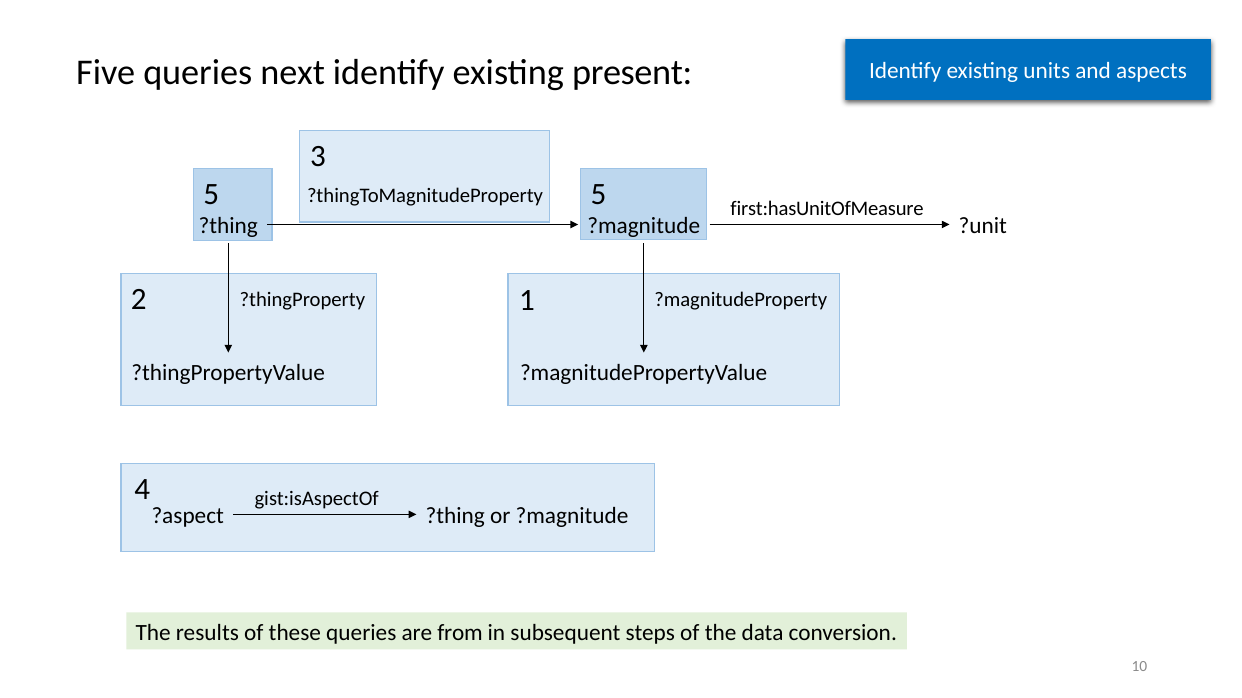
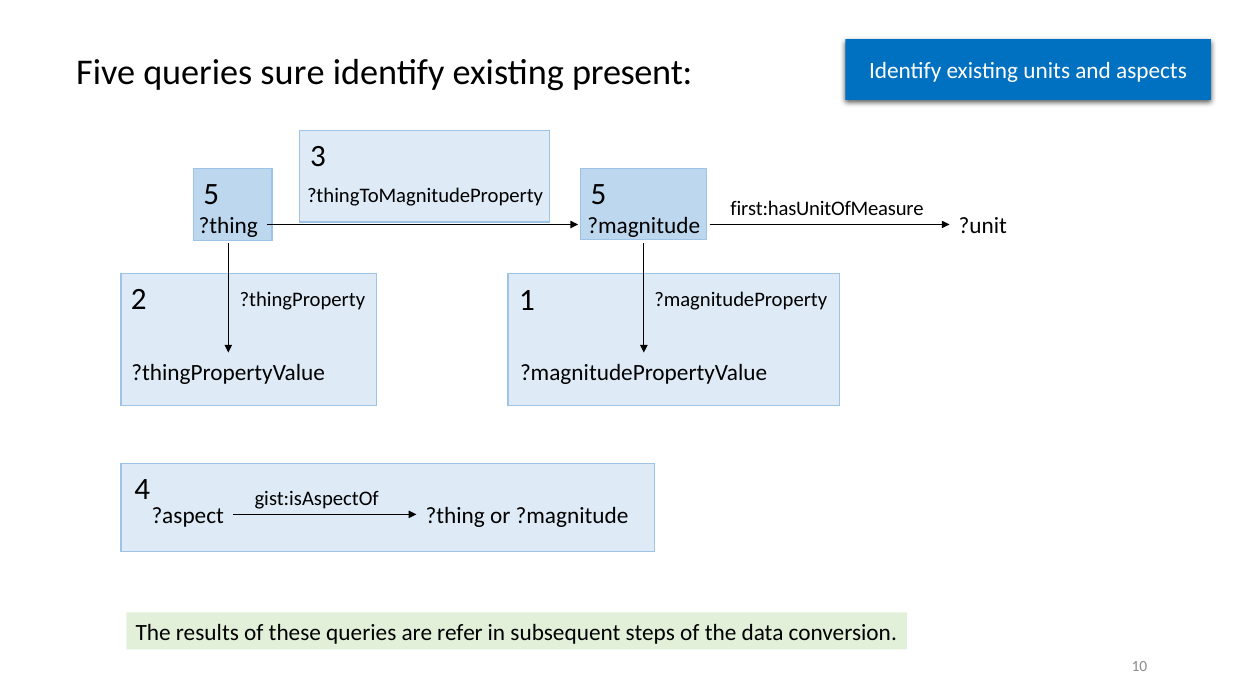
next: next -> sure (293, 73)
from: from -> refer (460, 633)
